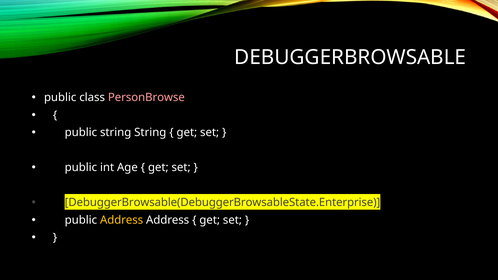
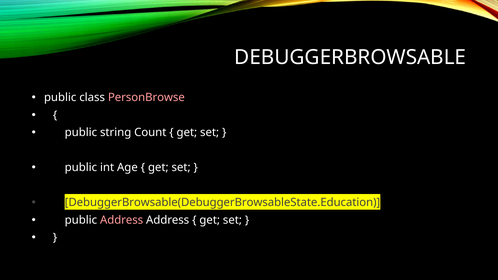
string String: String -> Count (150, 133)
DebuggerBrowsable(DebuggerBrowsableState.Enterprise: DebuggerBrowsable(DebuggerBrowsableState.Enterprise -> DebuggerBrowsable(DebuggerBrowsableState.Education (222, 203)
Address colour: yellow -> pink (122, 220)
